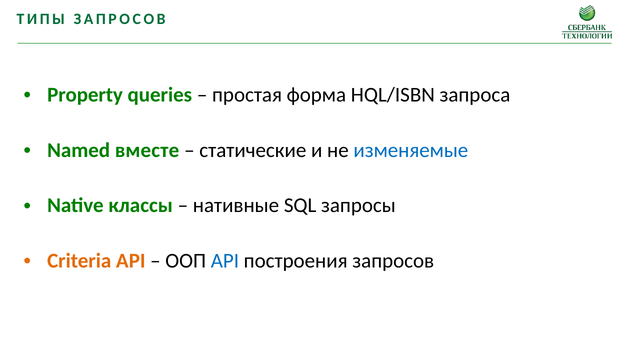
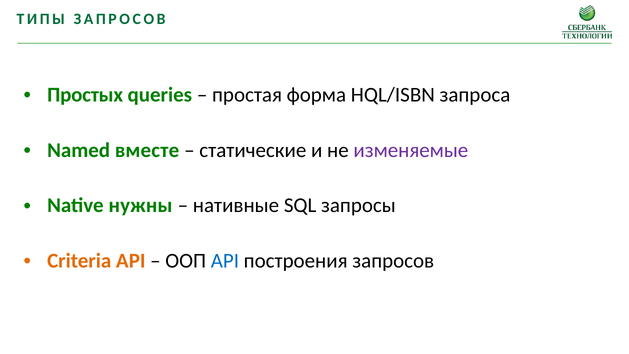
Property: Property -> Простых (85, 95)
изменяемые colour: blue -> purple (411, 150)
классы: классы -> нужны (141, 205)
